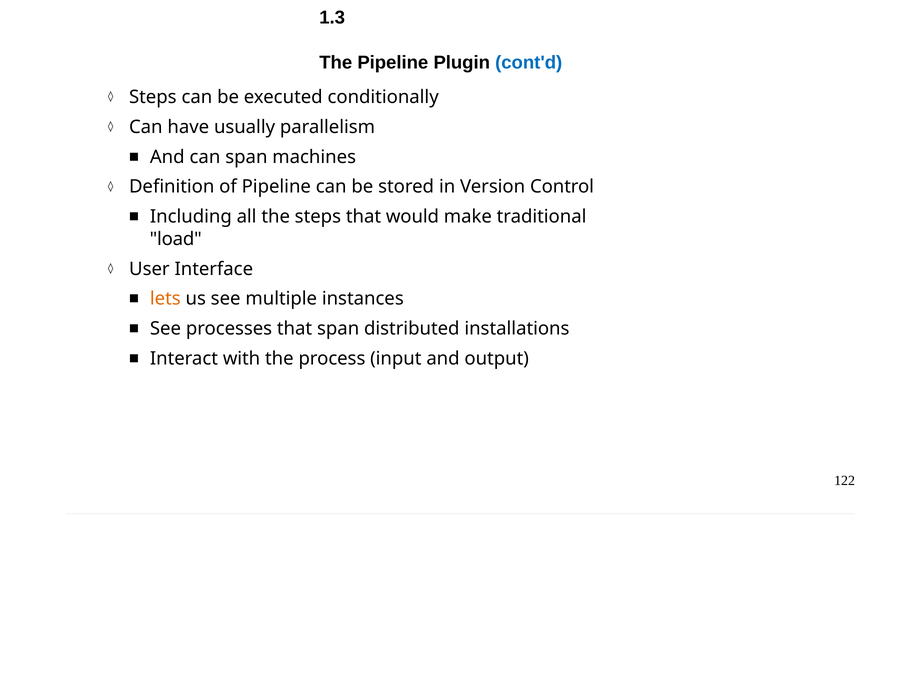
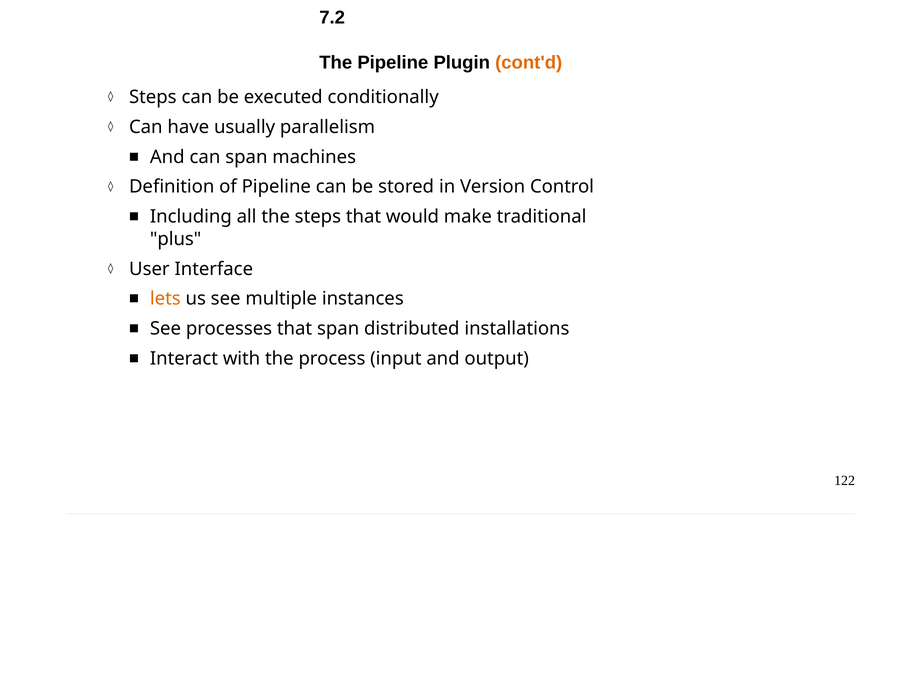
1.3: 1.3 -> 7.2 (332, 18)
cont'd colour: blue -> orange (529, 62)
load: load -> plus (176, 239)
